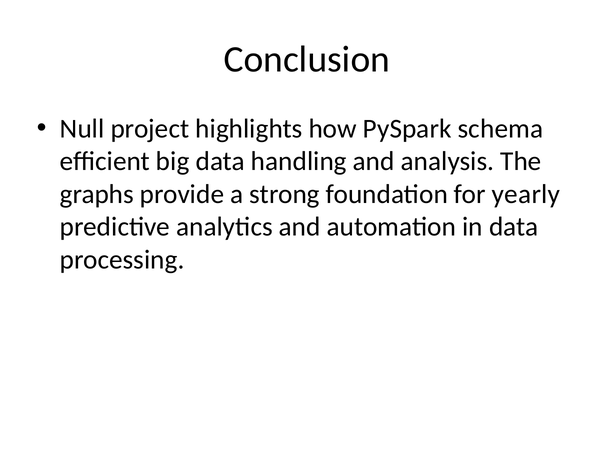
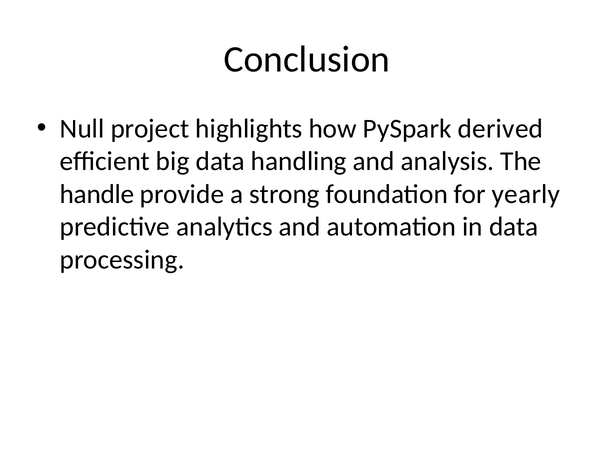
schema: schema -> derived (500, 129)
graphs: graphs -> handle (97, 194)
